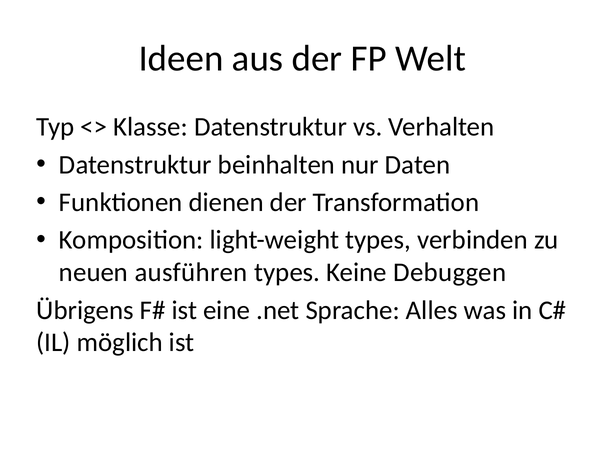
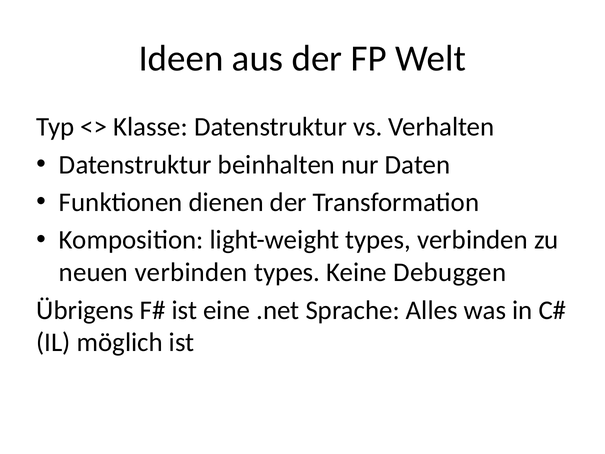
neuen ausführen: ausführen -> verbinden (191, 272)
